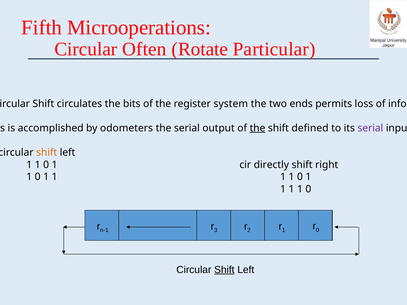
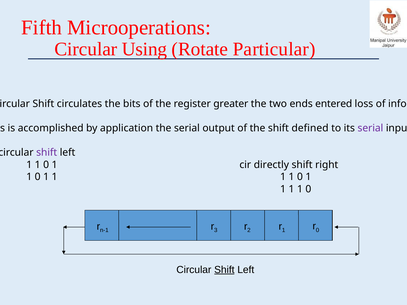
Often: Often -> Using (145, 49)
system: system -> greater (231, 104)
permits: permits -> entered (334, 104)
odometers: odometers -> application (127, 128)
the underline: present -> none (257, 128)
shift colour: orange -> purple (47, 153)
